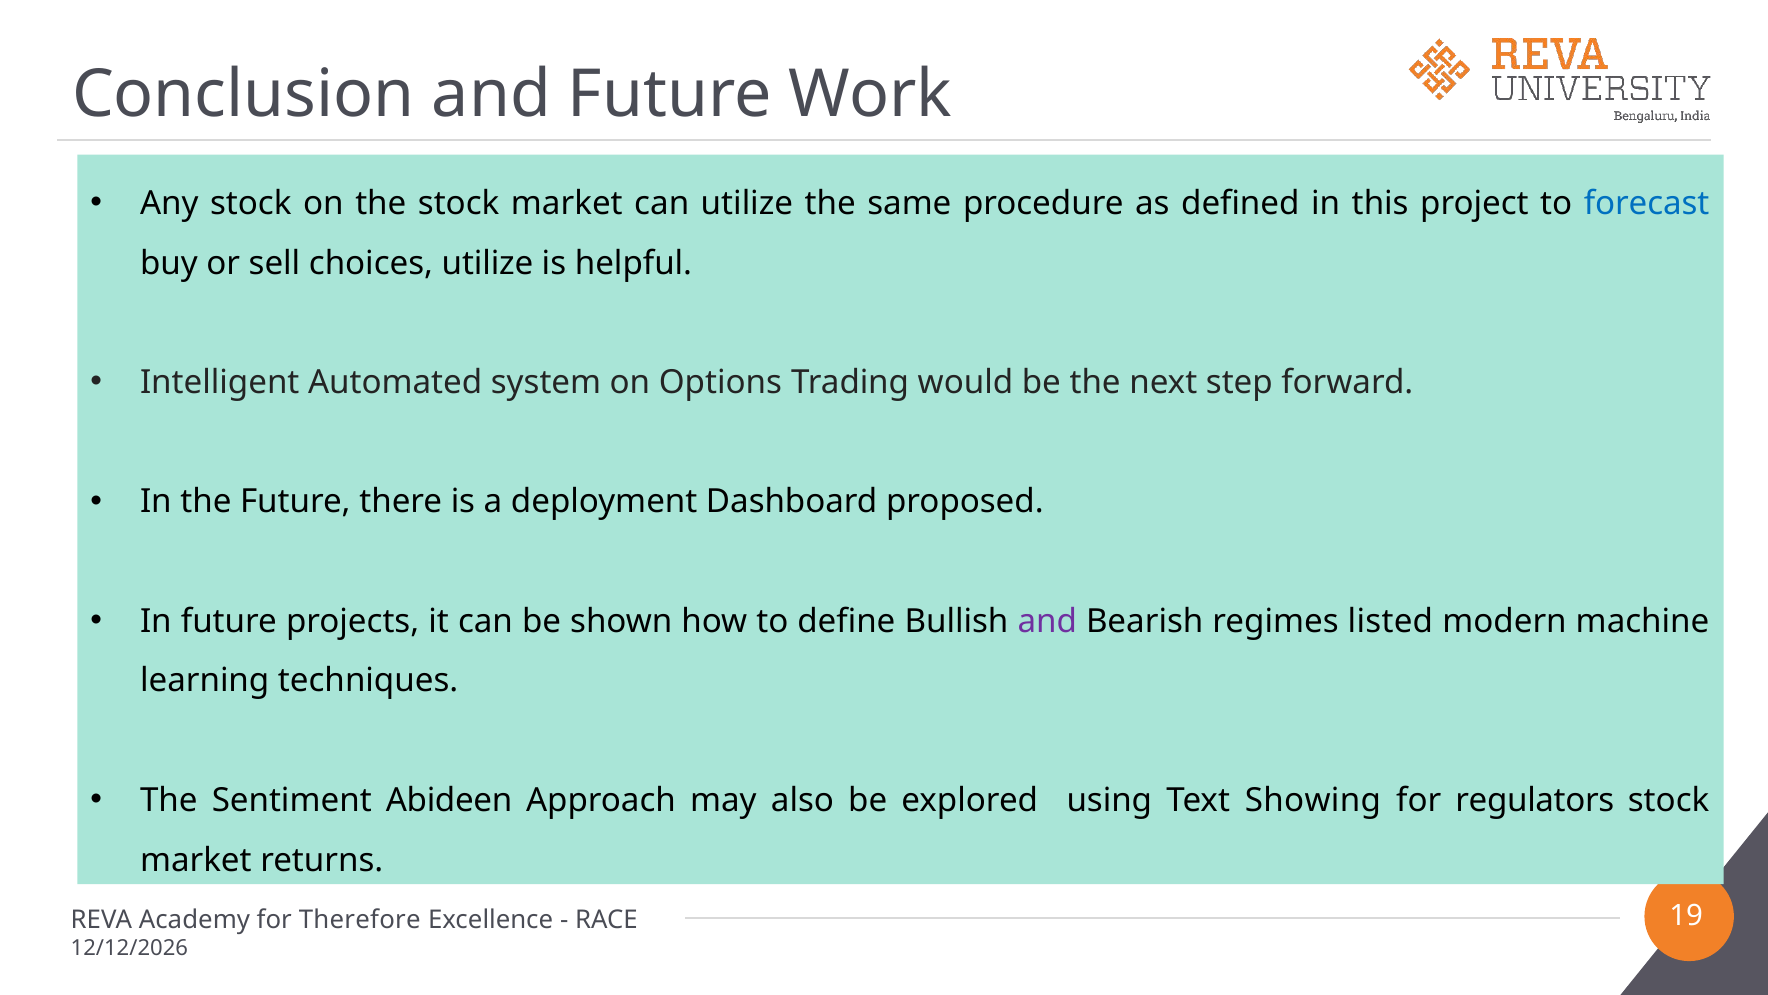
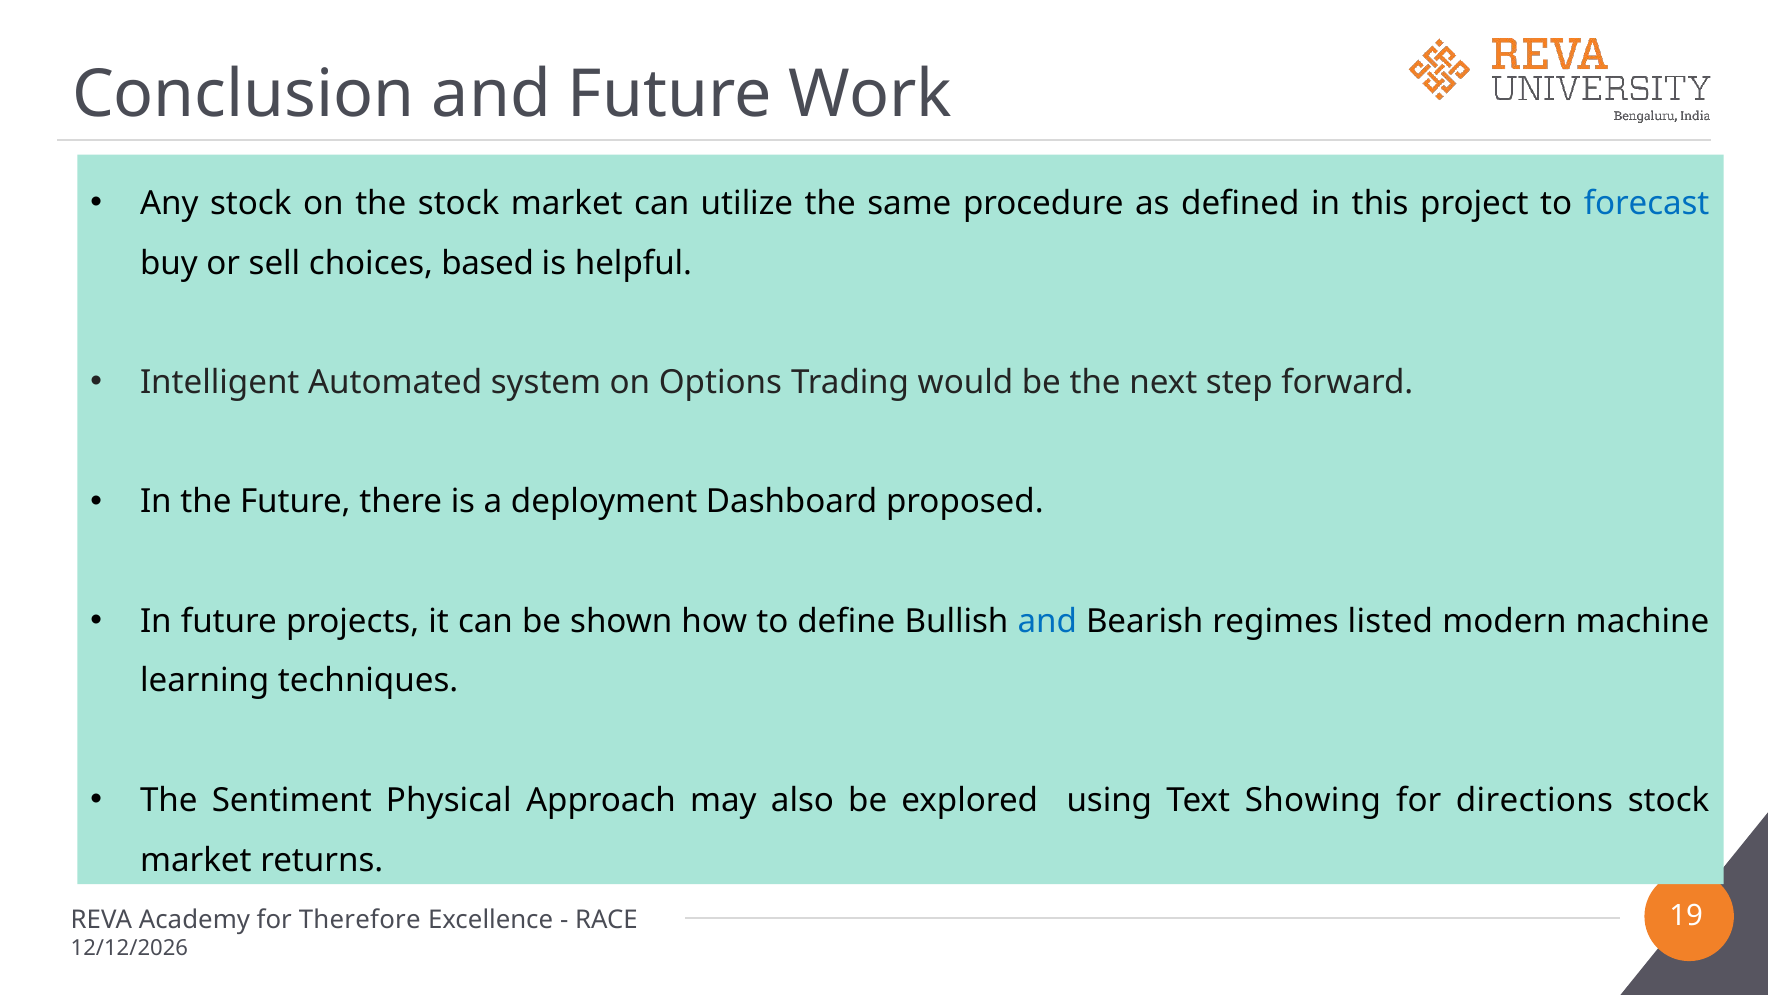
choices utilize: utilize -> based (488, 263)
and colour: purple -> blue (1047, 621)
Abideen: Abideen -> Physical (449, 800)
regulators: regulators -> directions (1535, 800)
